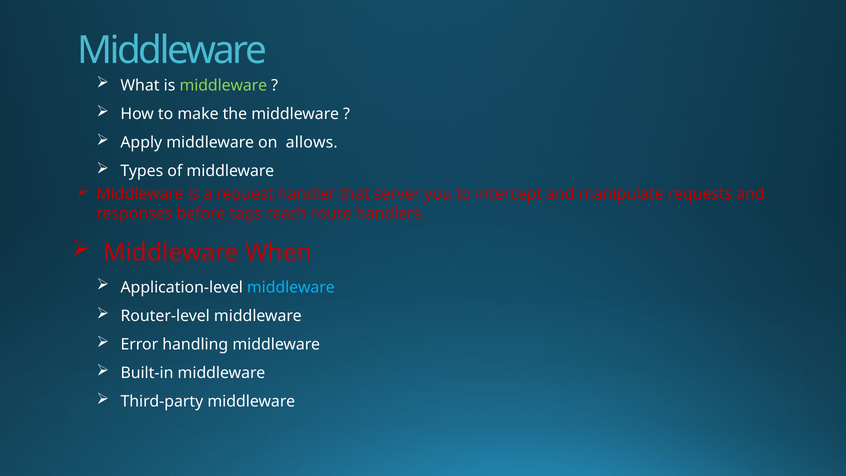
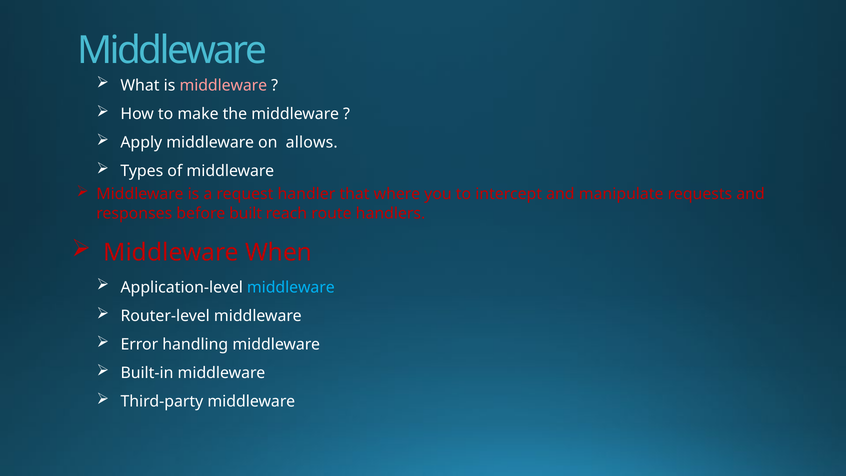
middleware colour: light green -> pink (223, 85)
server: server -> where (397, 194)
tags: tags -> built (246, 213)
